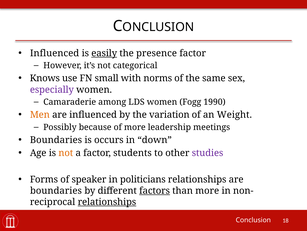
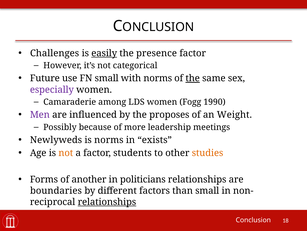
Influenced: Influenced -> Challenges (55, 53)
Knows: Knows -> Future (45, 78)
the underline: none -> present (193, 78)
Men colour: orange -> purple (40, 114)
variation: variation -> proposes (169, 114)
Boundaries: Boundaries -> Newlyweds (56, 139)
is occurs: occurs -> norms (109, 139)
down: down -> exists (155, 139)
studies colour: purple -> orange (208, 153)
speaker: speaker -> another (89, 179)
factors underline: present -> none (155, 190)
than more: more -> small (207, 190)
